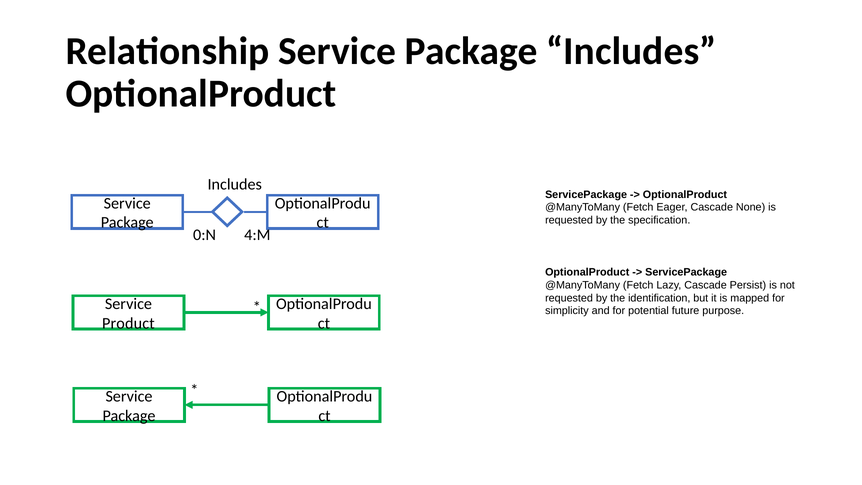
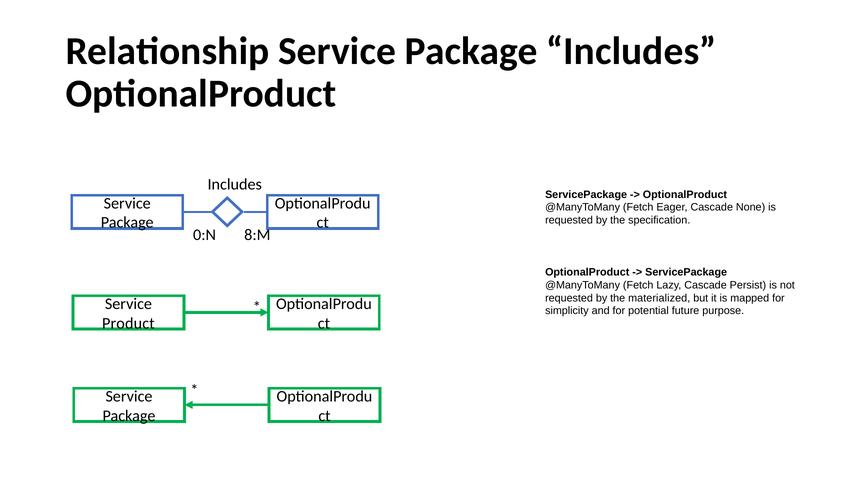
4:M: 4:M -> 8:M (257, 235)
identification: identification -> materialized (659, 298)
